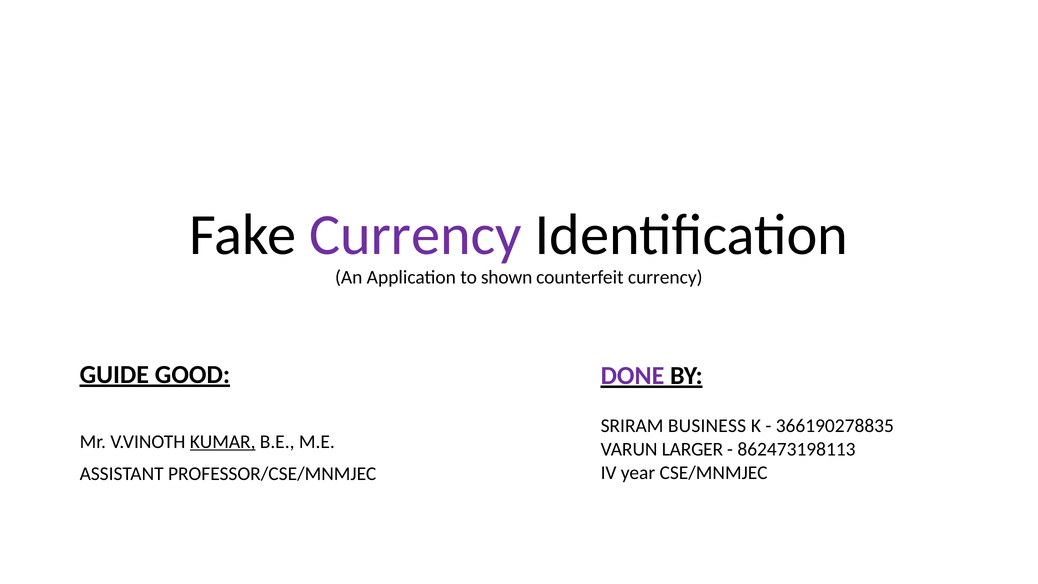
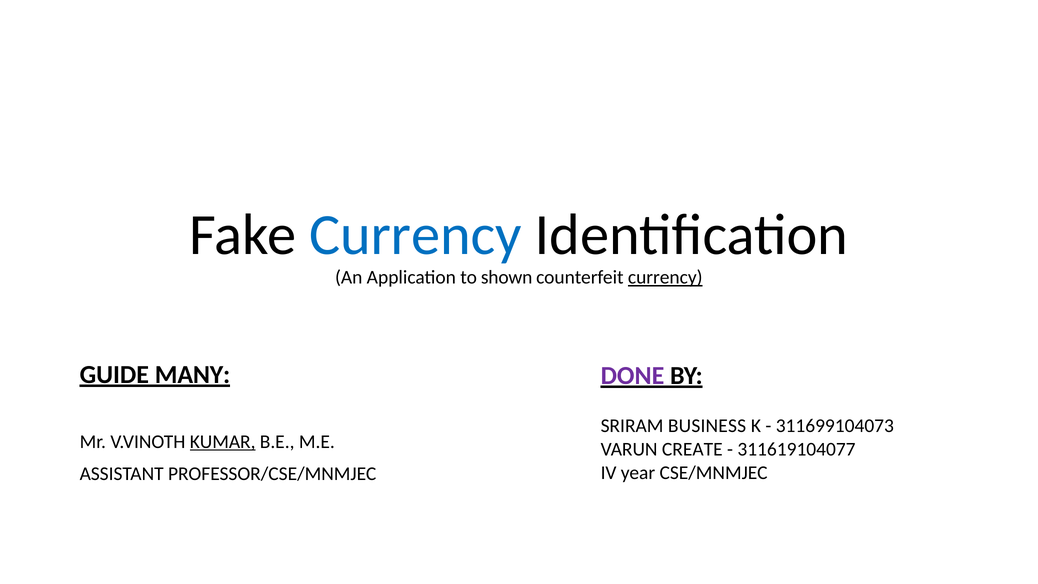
Currency colour: purple -> blue (415, 235)
currency underline: none -> present (665, 277)
GOOD: GOOD -> MANY (193, 374)
366190278835: 366190278835 -> 311699104073 (835, 426)
LARGER: LARGER -> CREATE (692, 449)
862473198113: 862473198113 -> 311619104077 (797, 449)
